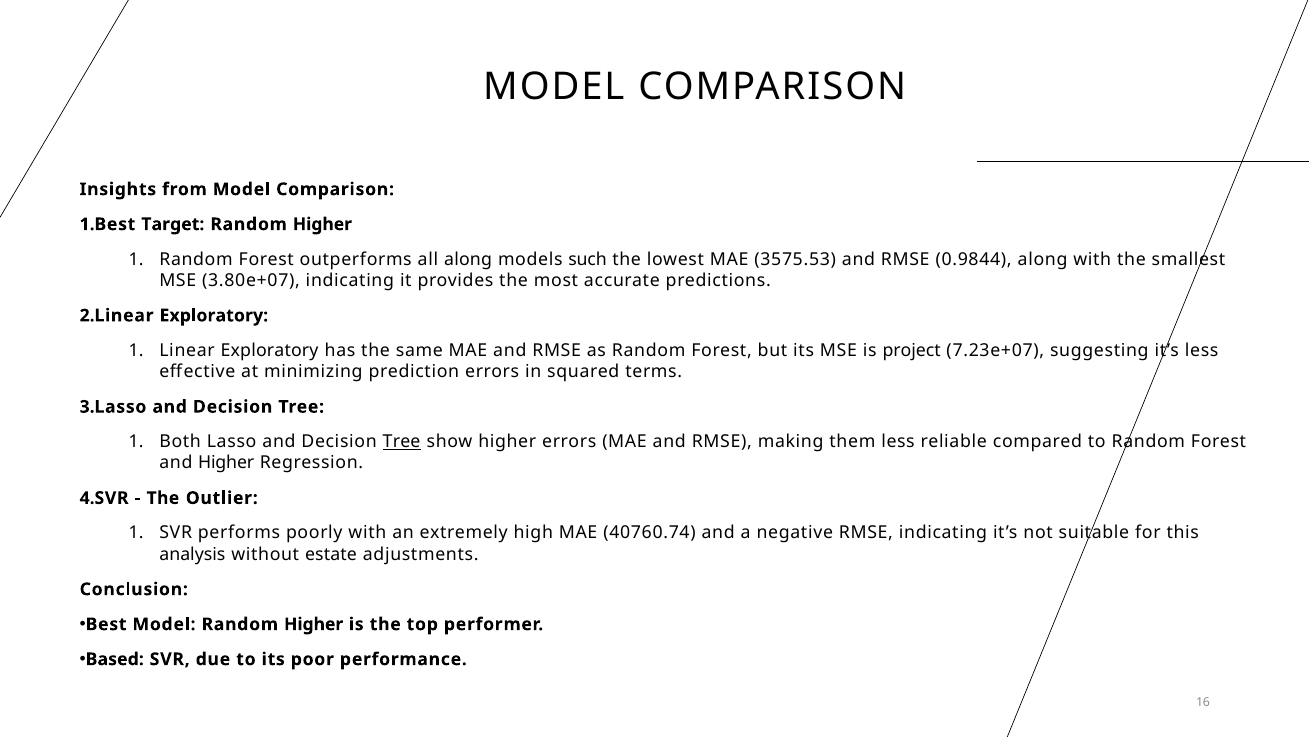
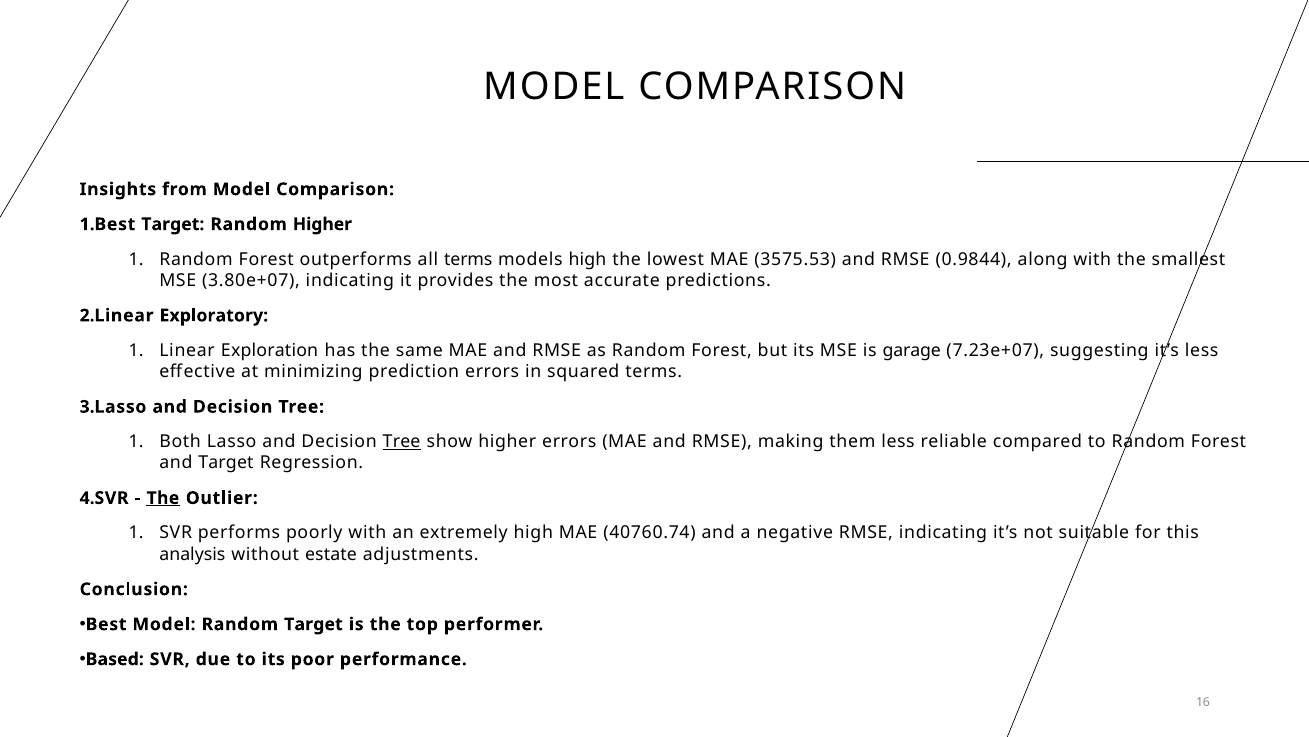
all along: along -> terms (468, 259)
models such: such -> high (587, 259)
Linear Exploratory: Exploratory -> Exploration (270, 350)
project: project -> garage (912, 350)
and Higher: Higher -> Target (226, 463)
The underline: none -> present (163, 498)
Model Random Higher: Higher -> Target (313, 624)
